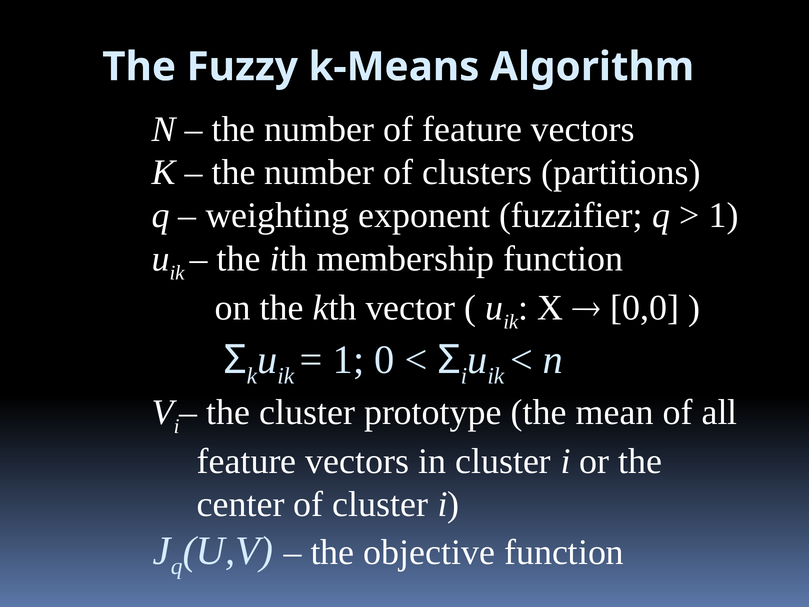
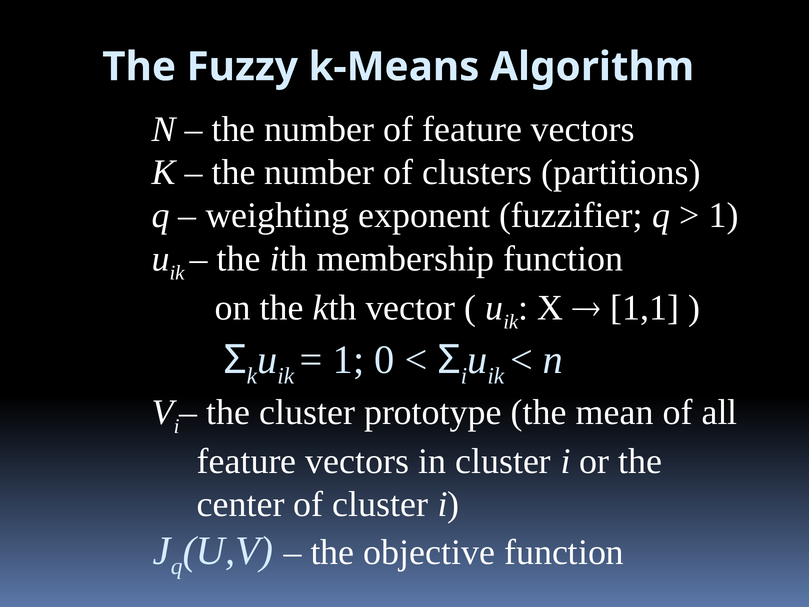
0,0: 0,0 -> 1,1 (645, 308)
